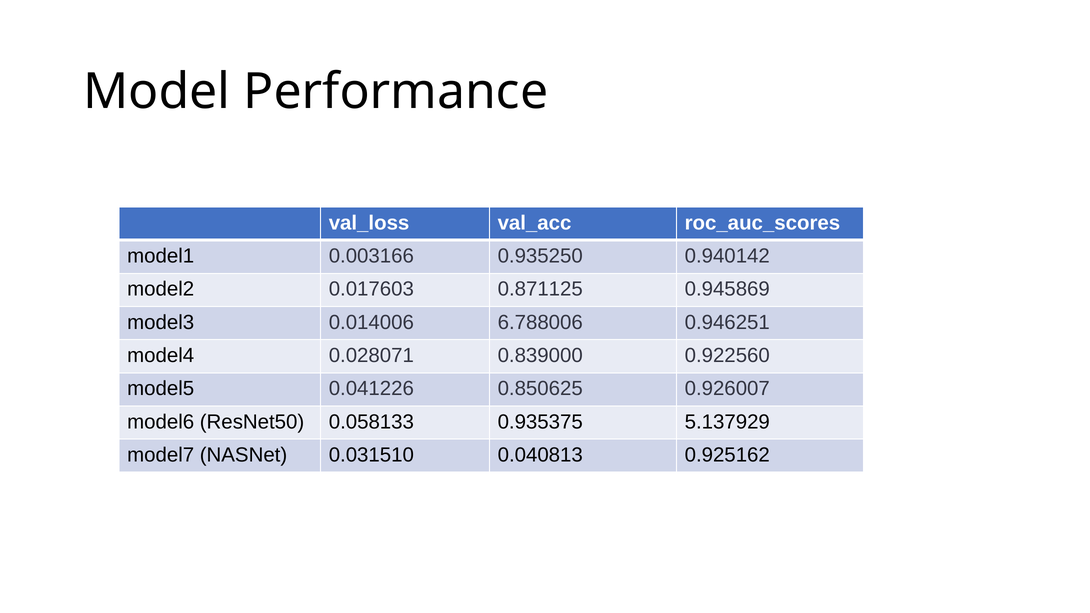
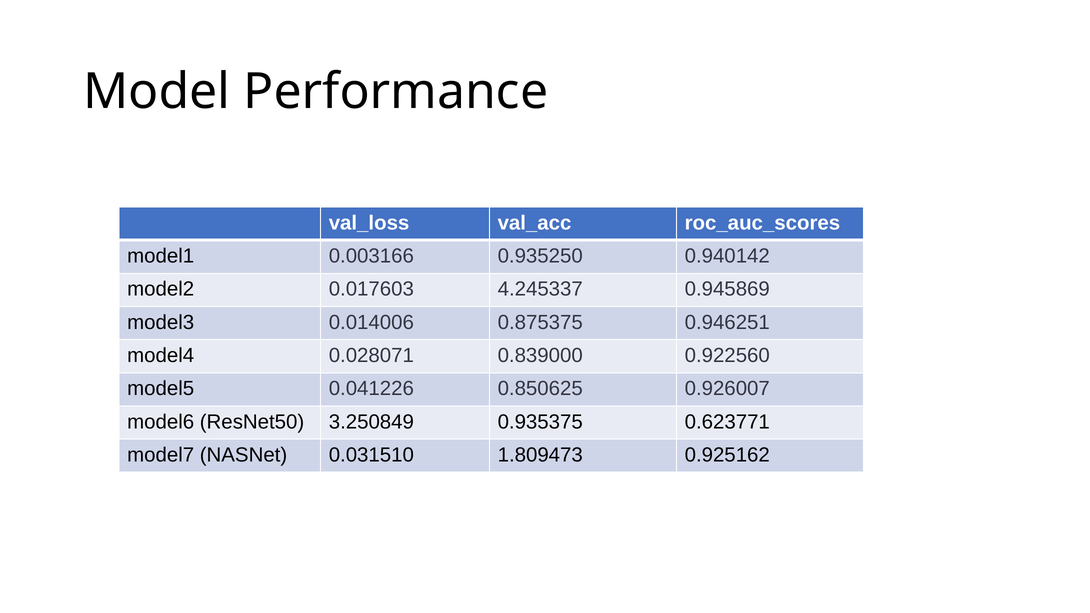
0.871125: 0.871125 -> 4.245337 (540, 289)
6.788006: 6.788006 -> 0.875375 (540, 322)
0.058133: 0.058133 -> 3.250849 (371, 422)
5.137929: 5.137929 -> 0.623771 (727, 422)
0.040813: 0.040813 -> 1.809473 (540, 455)
